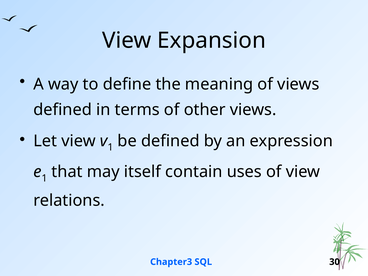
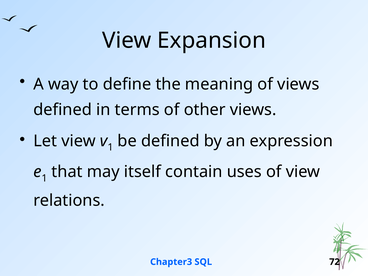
30: 30 -> 72 (334, 262)
